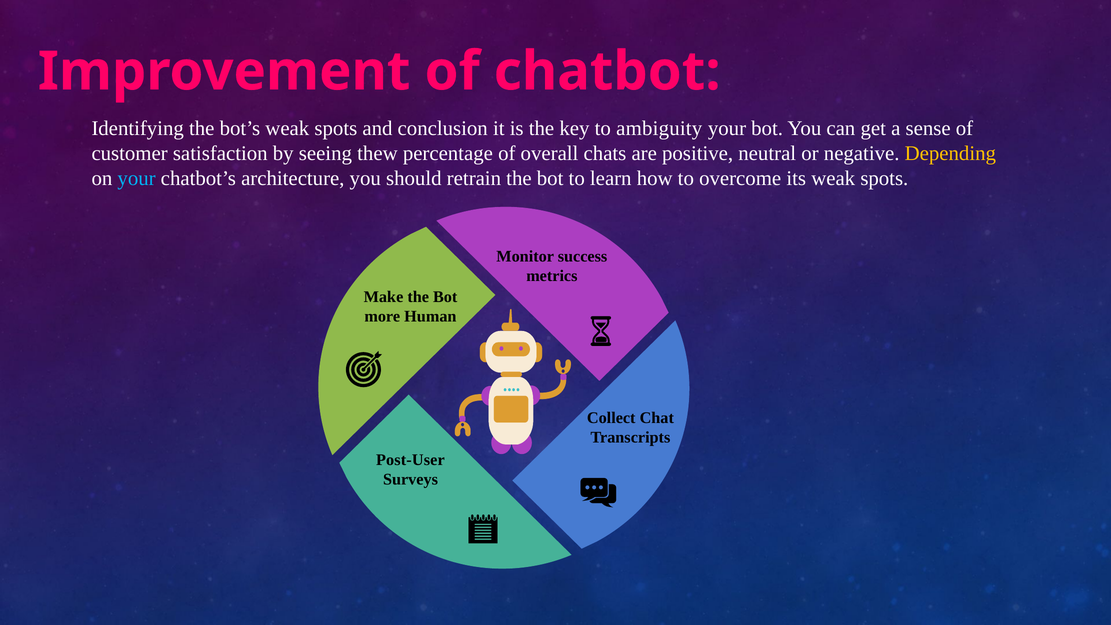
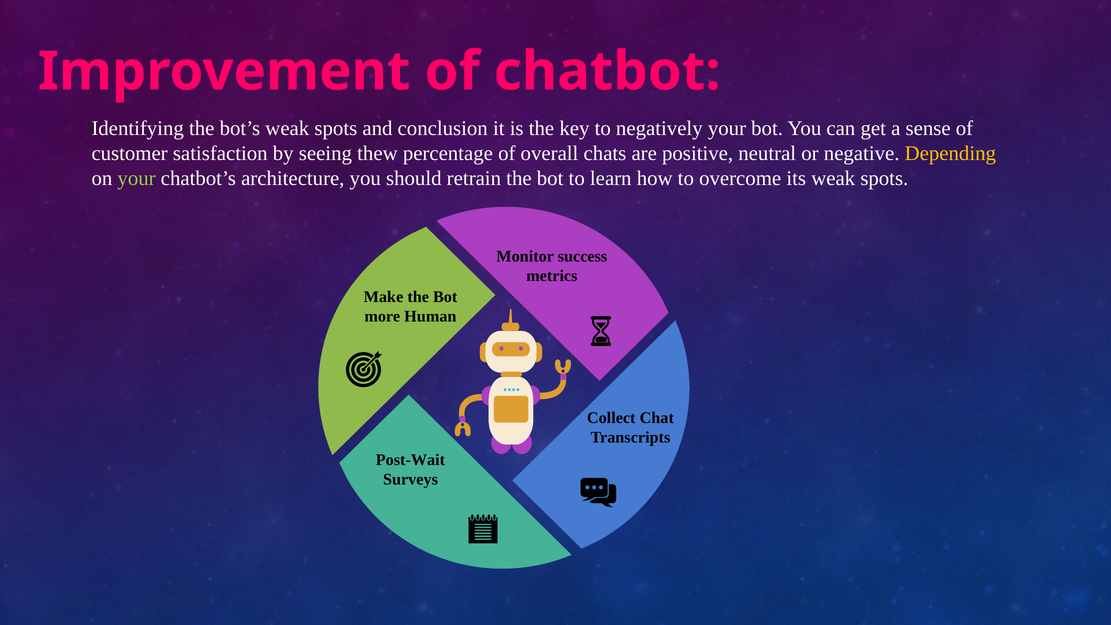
ambiguity: ambiguity -> negatively (659, 129)
your colour: light blue -> light green (137, 179)
Post-User: Post-User -> Post-Wait (410, 460)
